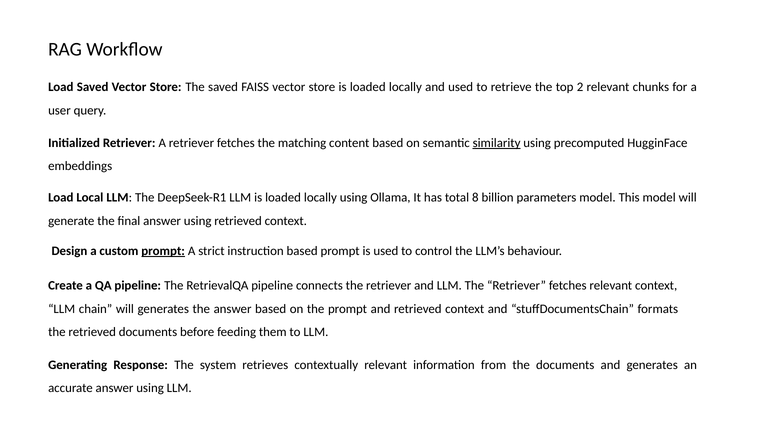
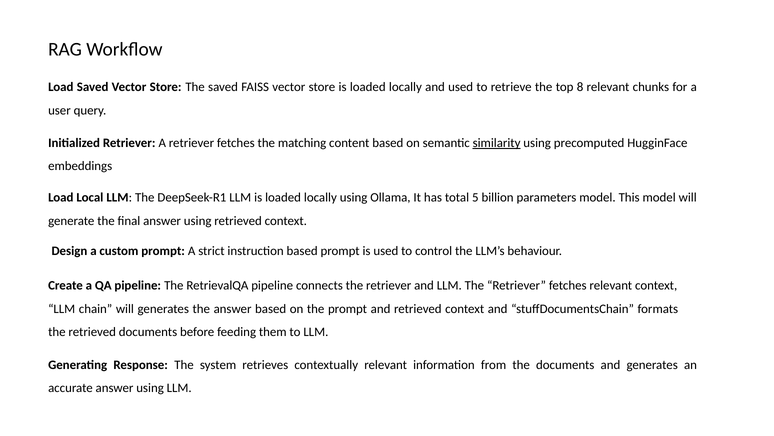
2: 2 -> 8 (580, 87)
8: 8 -> 5 (475, 197)
prompt underline: present -> none (163, 251)
